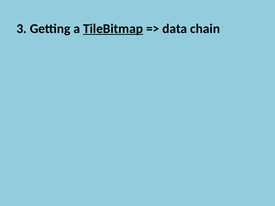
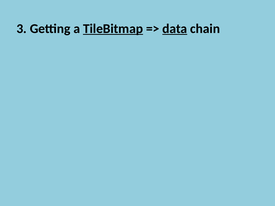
data underline: none -> present (175, 29)
